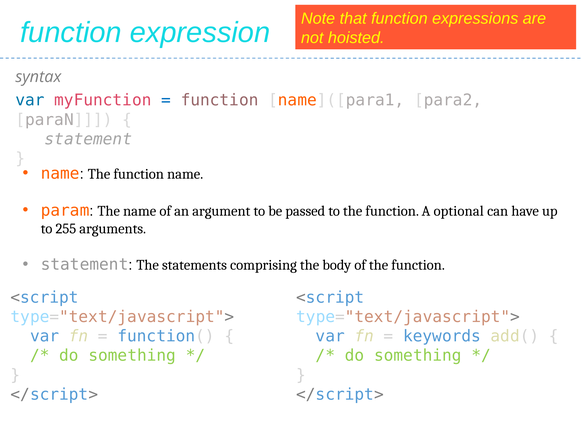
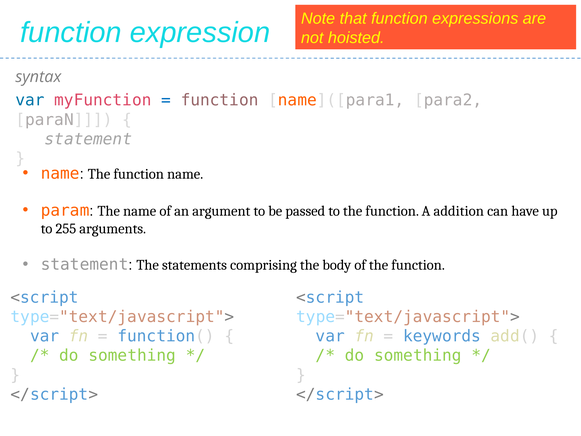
optional: optional -> addition (459, 211)
